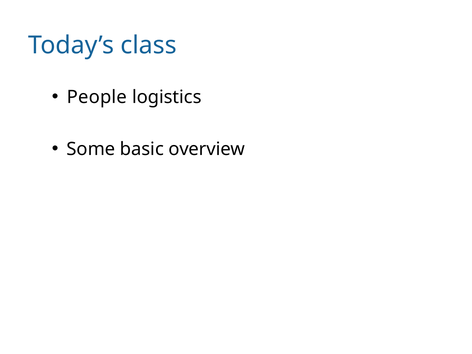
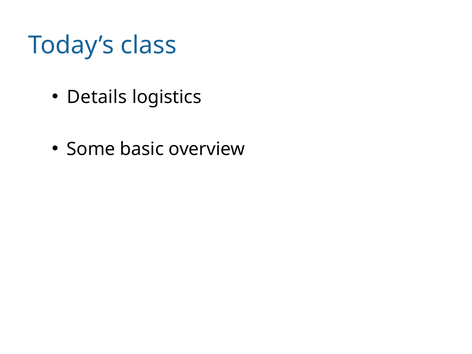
People: People -> Details (97, 97)
